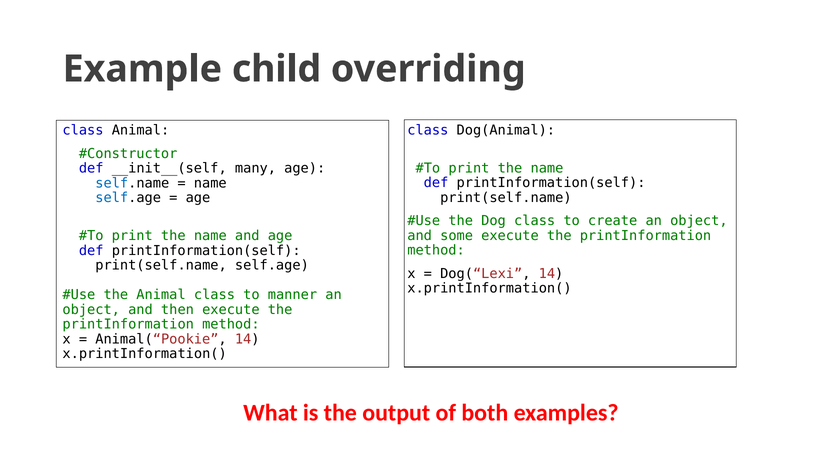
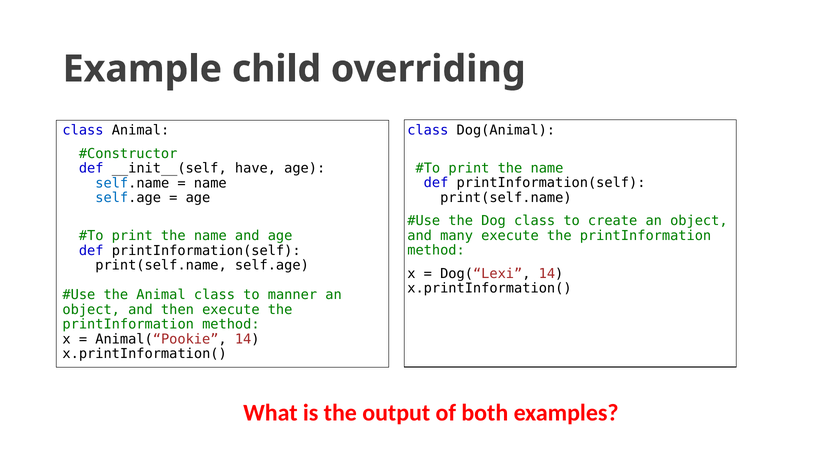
many: many -> have (255, 168)
some: some -> many (457, 236)
